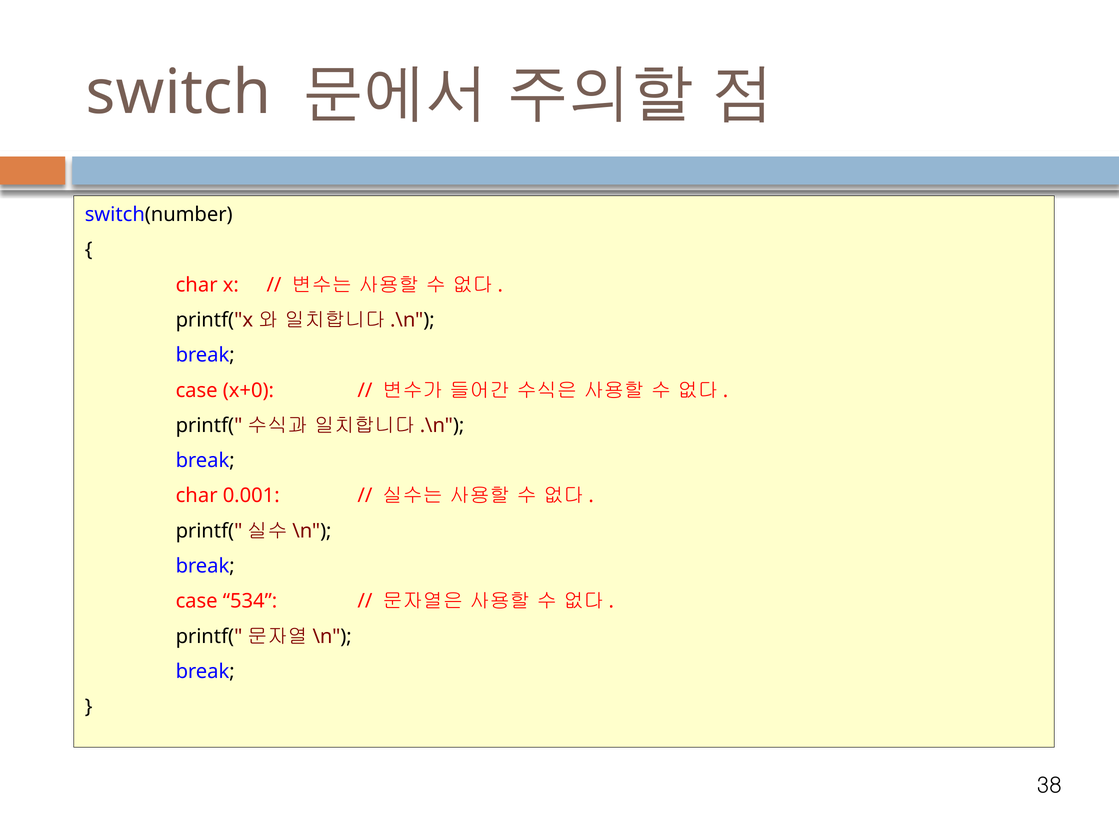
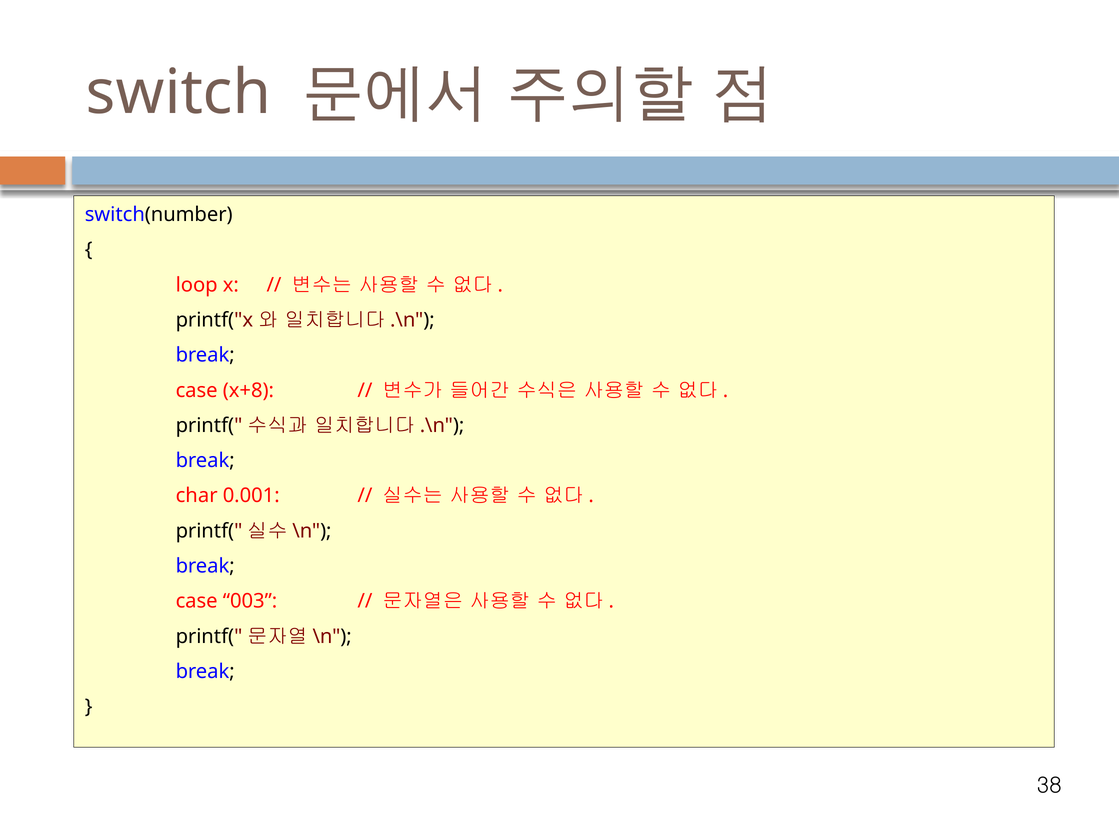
char: char -> loop (197, 285)
x+0: x+0 -> x+8 (248, 390)
534: 534 -> 003 (250, 601)
